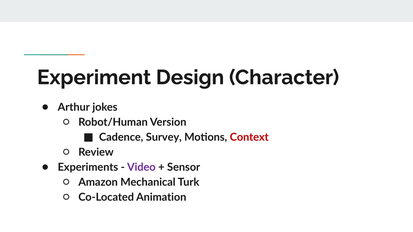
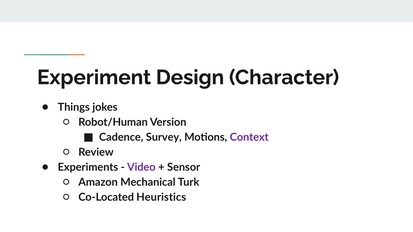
Arthur: Arthur -> Things (74, 107)
Context colour: red -> purple (249, 137)
Animation: Animation -> Heuristics (161, 197)
